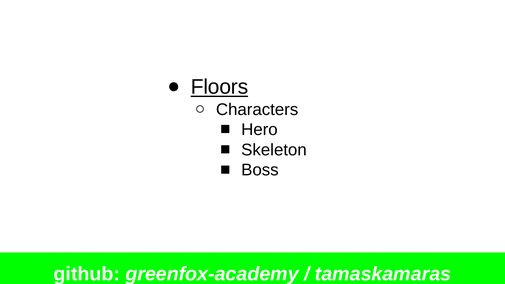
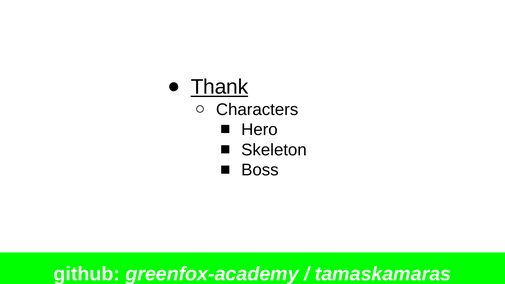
Floors: Floors -> Thank (219, 87)
